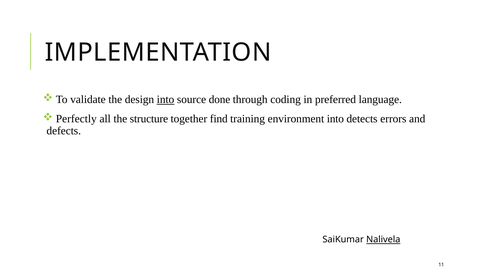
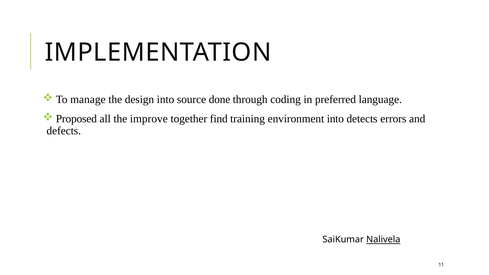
validate: validate -> manage (88, 99)
into underline: present -> none (166, 99)
Perfectly: Perfectly -> Proposed (76, 119)
structure: structure -> improve (149, 119)
